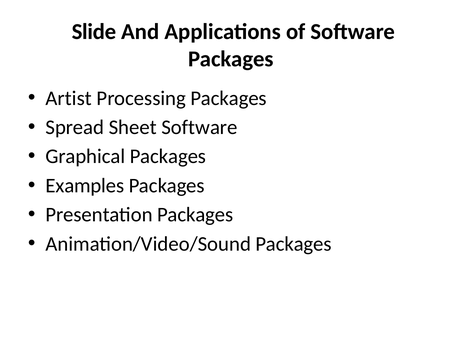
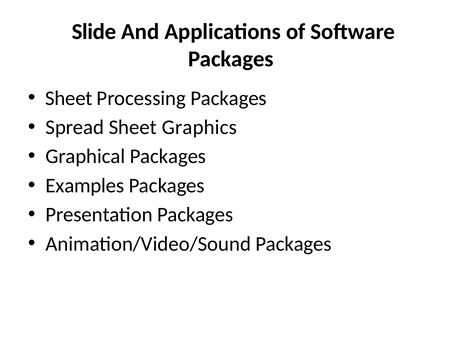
Artist: Artist -> Sheet (69, 98)
Sheet Software: Software -> Graphics (199, 127)
